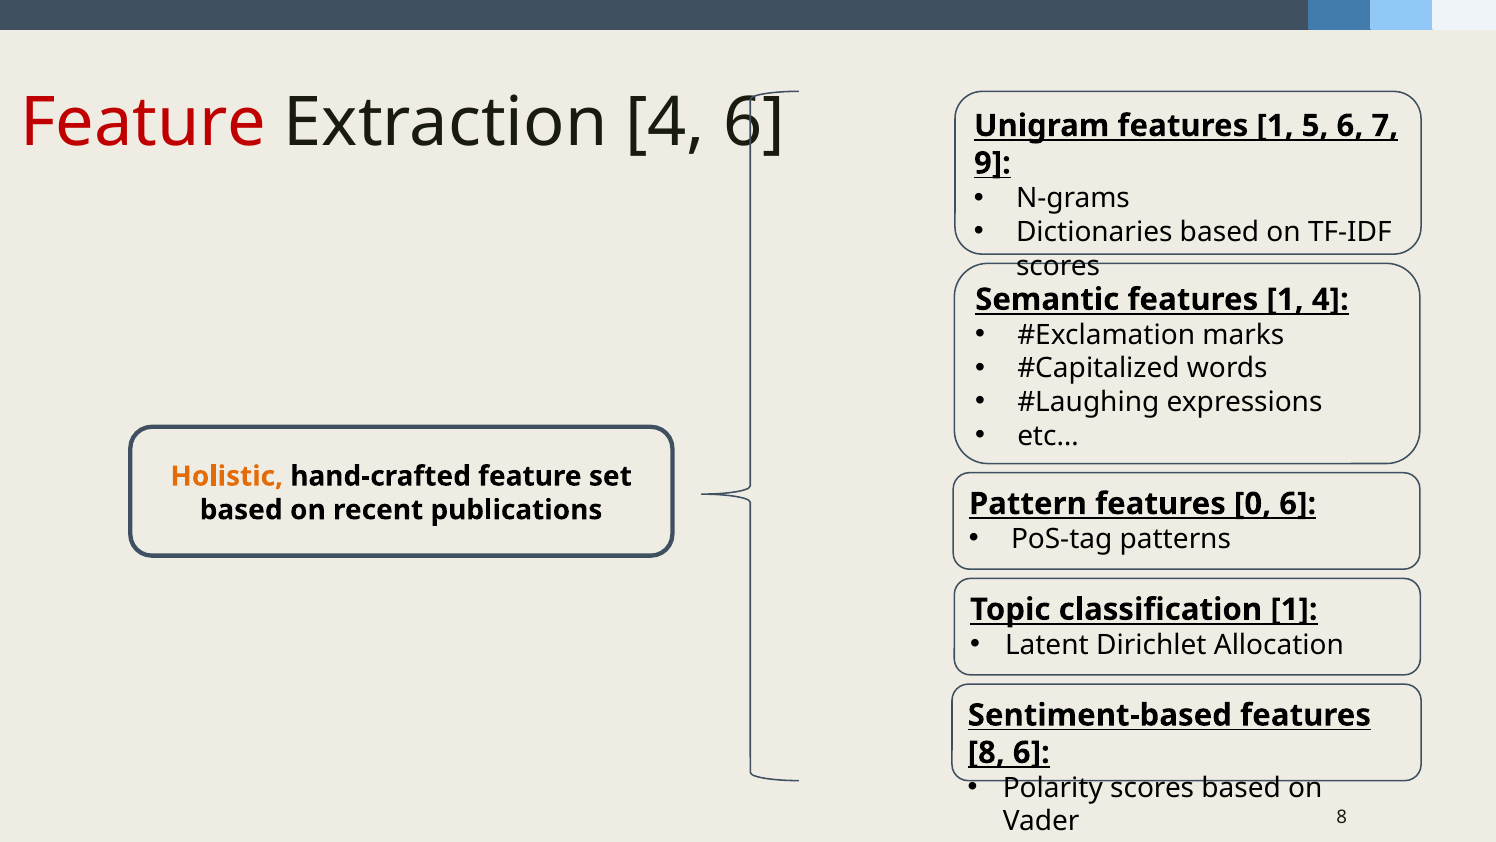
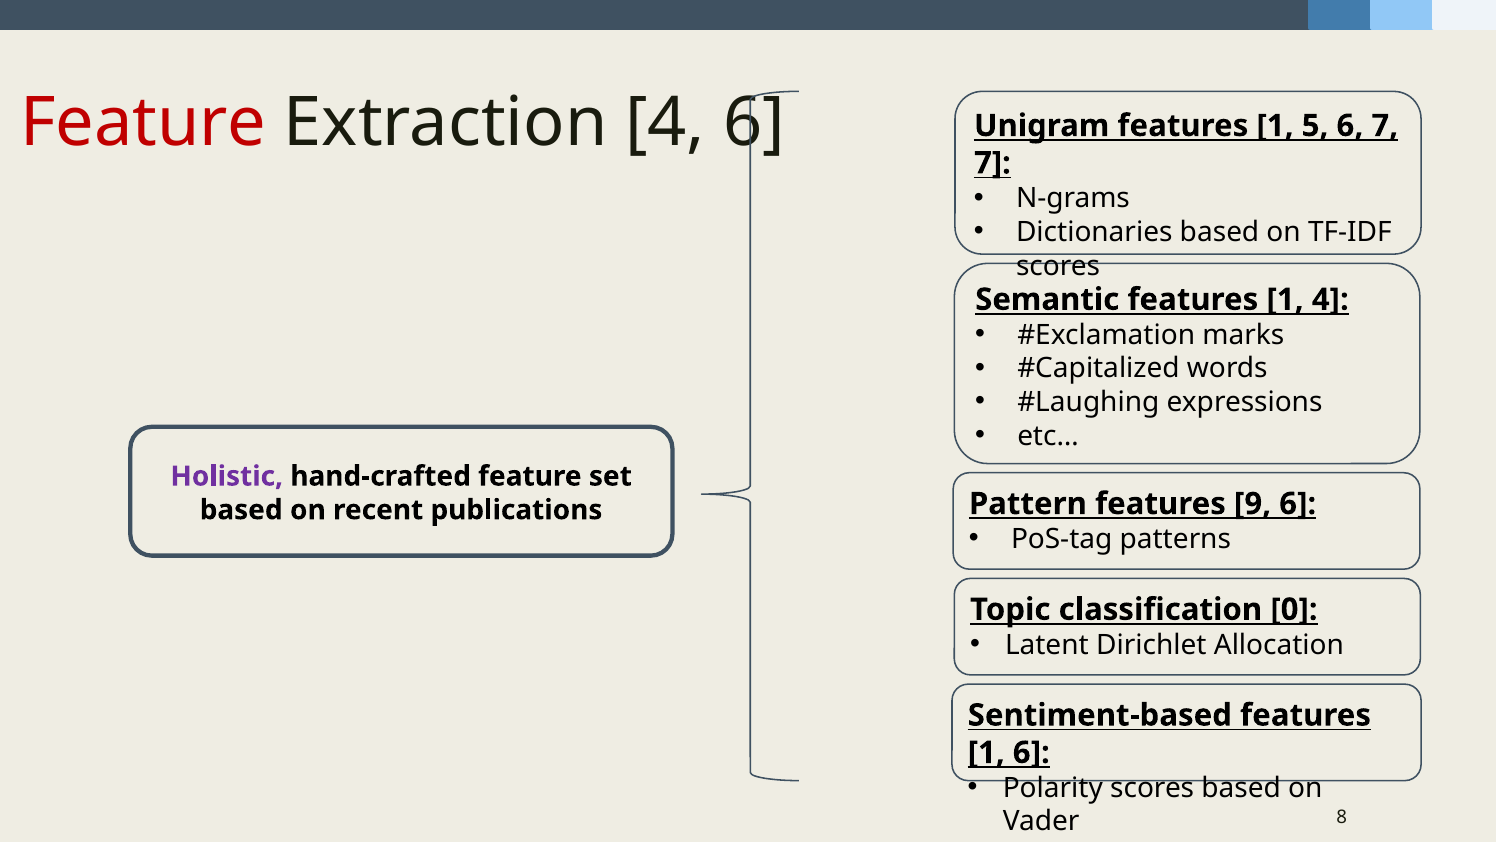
9: 9 -> 7 (992, 163)
Holistic colour: orange -> purple (227, 476)
0: 0 -> 9 (1253, 504)
classification 1: 1 -> 0 (1294, 609)
8: 8 -> 1 (986, 752)
